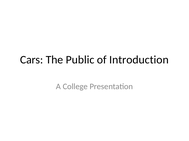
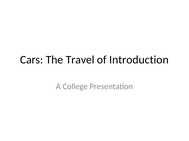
Public: Public -> Travel (80, 60)
